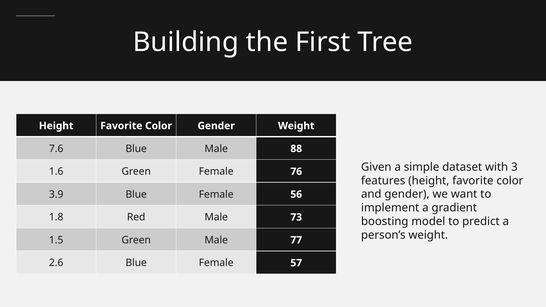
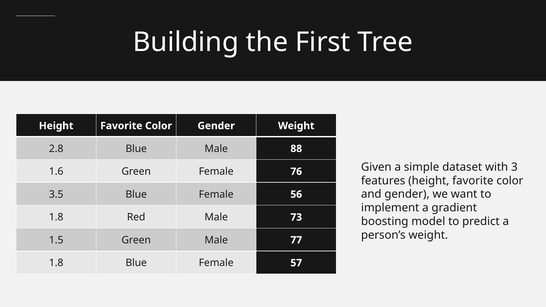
7.6: 7.6 -> 2.8 (56, 149)
3.9: 3.9 -> 3.5 (56, 194)
2.6: 2.6 -> 1.8 (56, 263)
